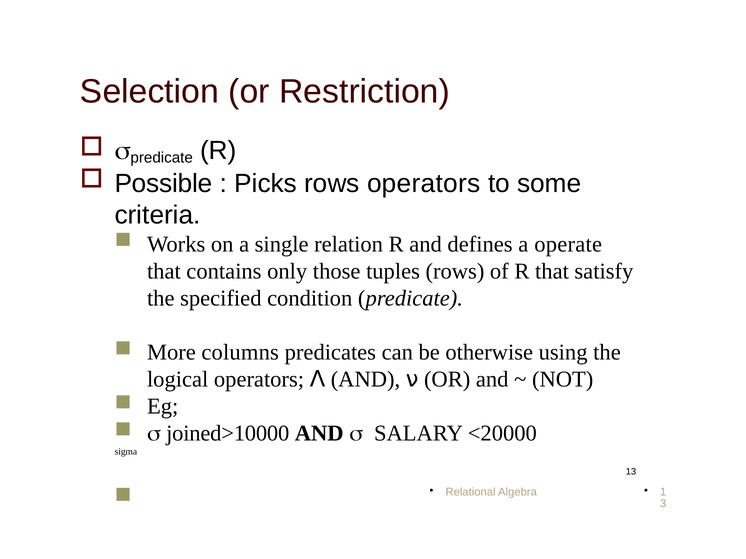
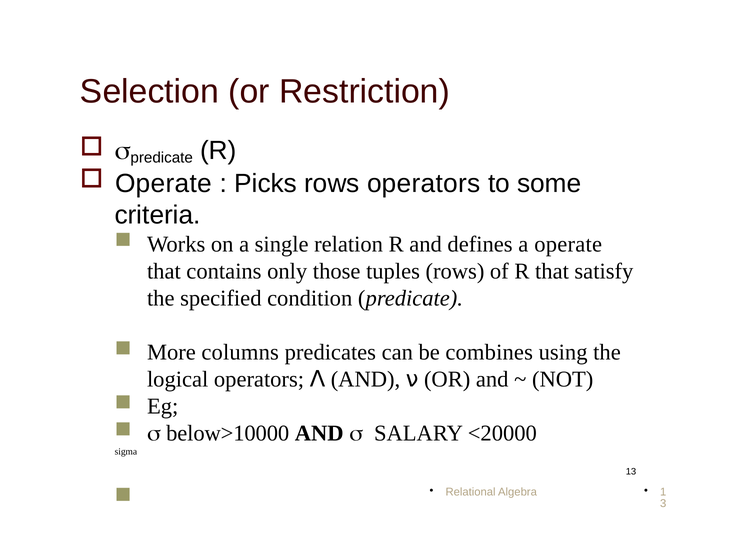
Possible: Possible -> Operate (163, 184)
otherwise: otherwise -> combines (489, 353)
joined>10000: joined>10000 -> below>10000 (228, 434)
